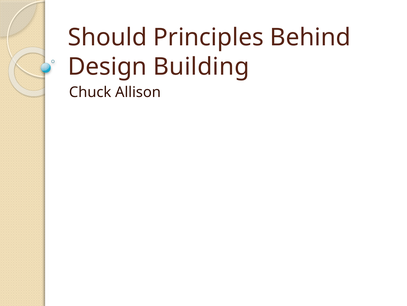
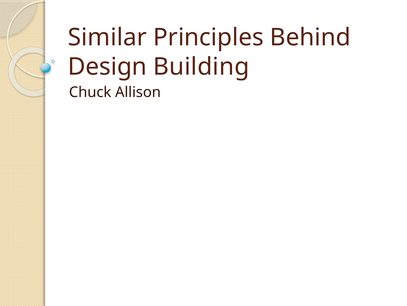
Should: Should -> Similar (107, 38)
